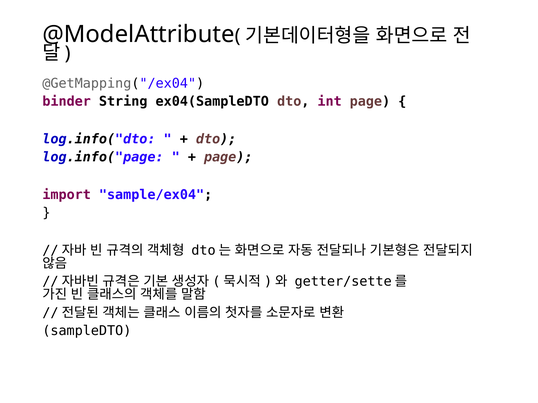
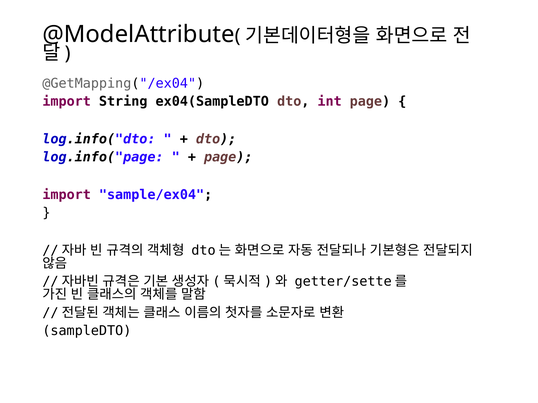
binder: binder -> import (67, 101)
